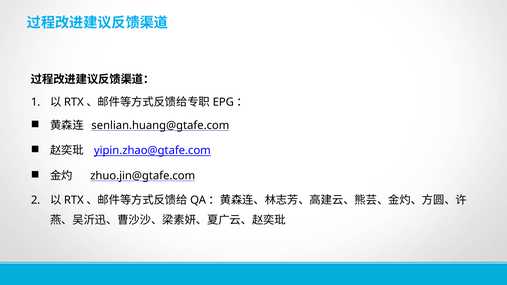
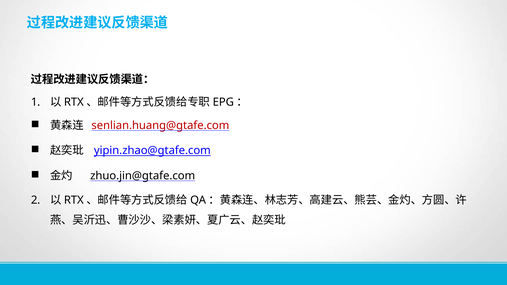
senlian.huang@gtafe.com colour: black -> red (160, 125)
